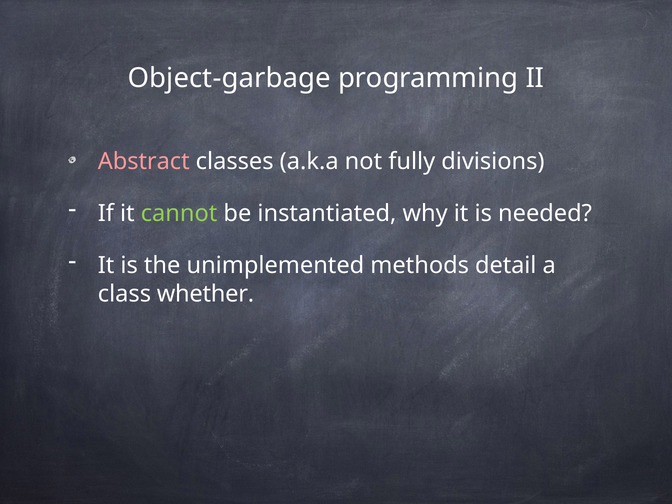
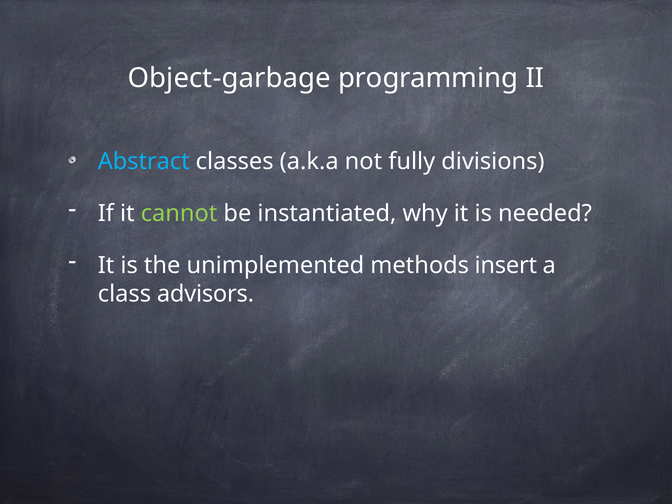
Abstract colour: pink -> light blue (144, 162)
detail: detail -> insert (506, 265)
whether: whether -> advisors (205, 294)
